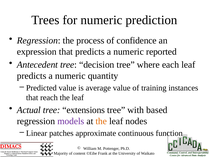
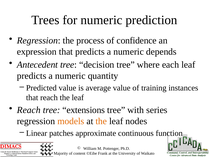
reported: reported -> depends (161, 52)
Actual: Actual -> Reach (29, 110)
based: based -> series (157, 110)
models colour: purple -> orange (71, 121)
